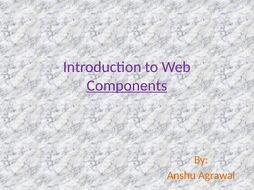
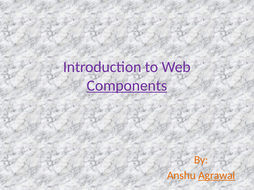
Agrawal underline: none -> present (217, 176)
